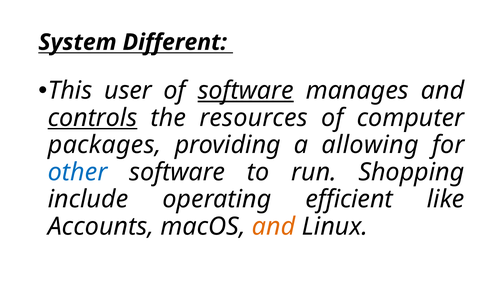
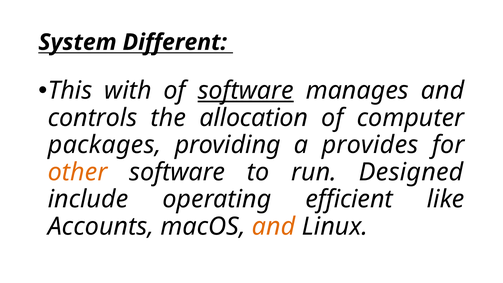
user: user -> with (128, 91)
controls underline: present -> none (93, 118)
resources: resources -> allocation (254, 118)
allowing: allowing -> provides (370, 145)
other colour: blue -> orange (78, 172)
Shopping: Shopping -> Designed (411, 172)
